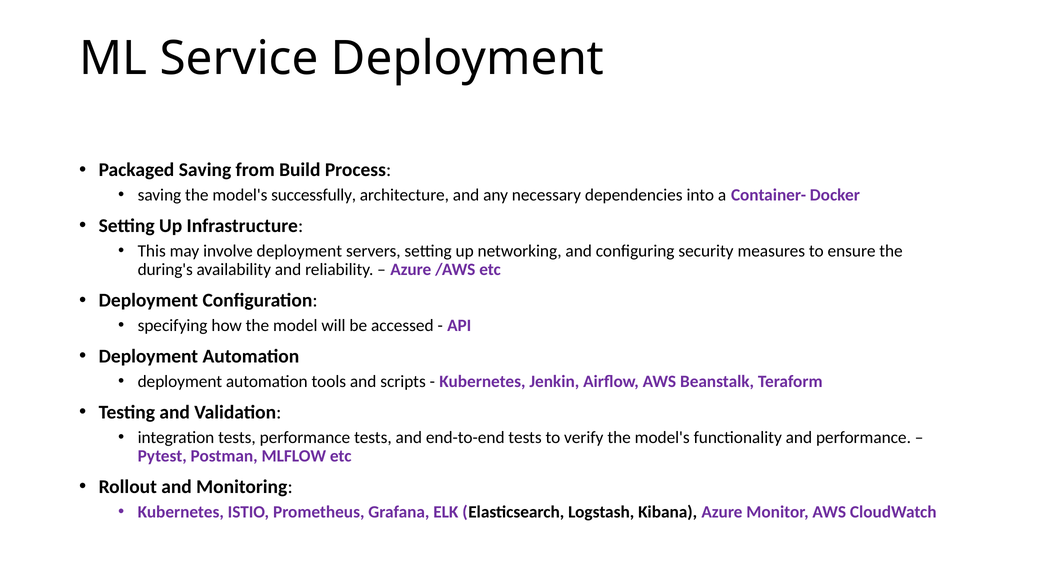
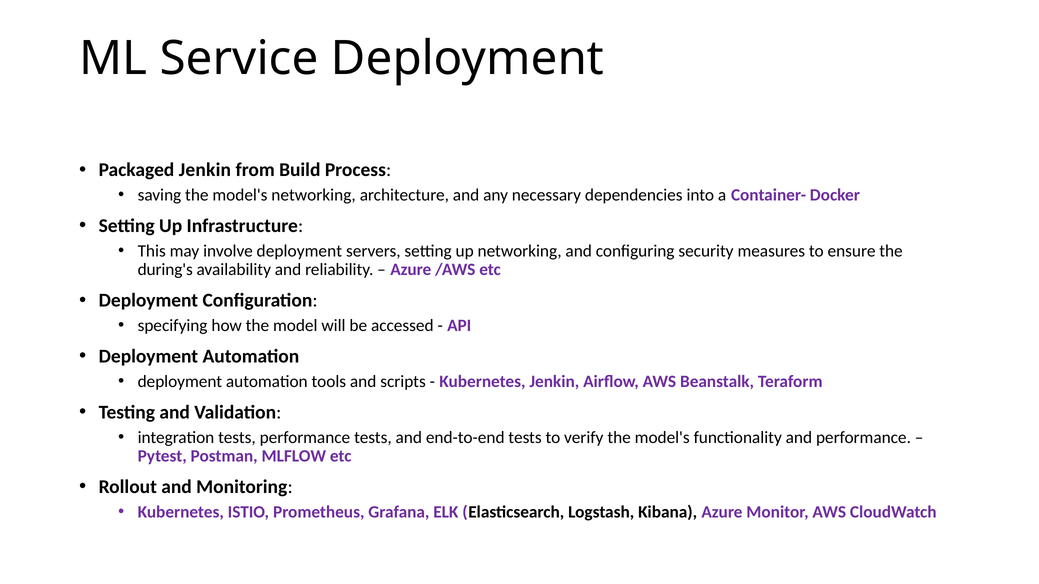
Packaged Saving: Saving -> Jenkin (205, 170)
model's successfully: successfully -> networking (314, 195)
